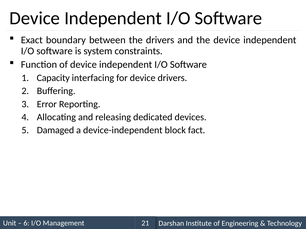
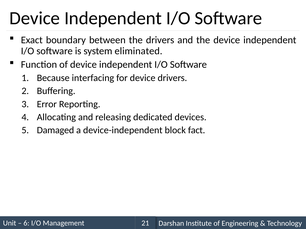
constraints: constraints -> eliminated (139, 51)
Capacity: Capacity -> Because (53, 78)
